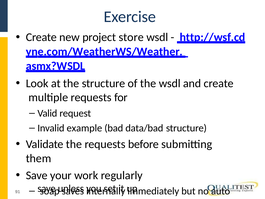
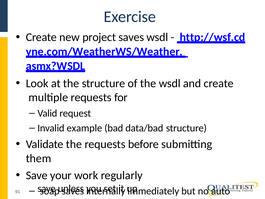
project store: store -> saves (131, 37)
